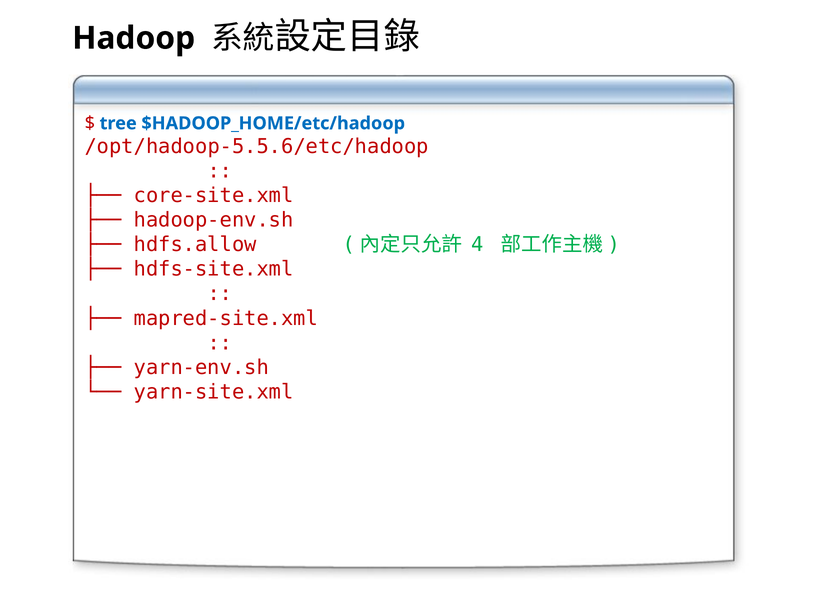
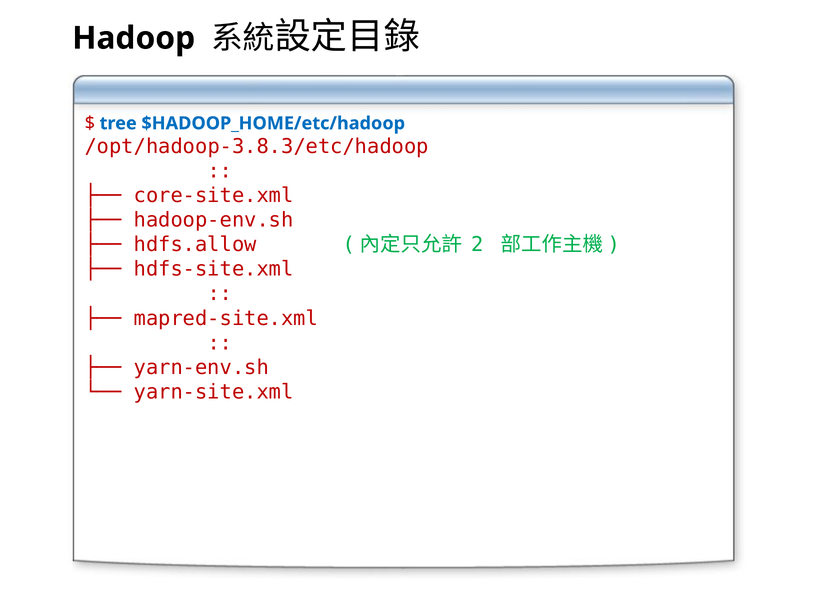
/opt/hadoop-5.5.6/etc/hadoop: /opt/hadoop-5.5.6/etc/hadoop -> /opt/hadoop-3.8.3/etc/hadoop (257, 147)
4: 4 -> 2 (478, 245)
